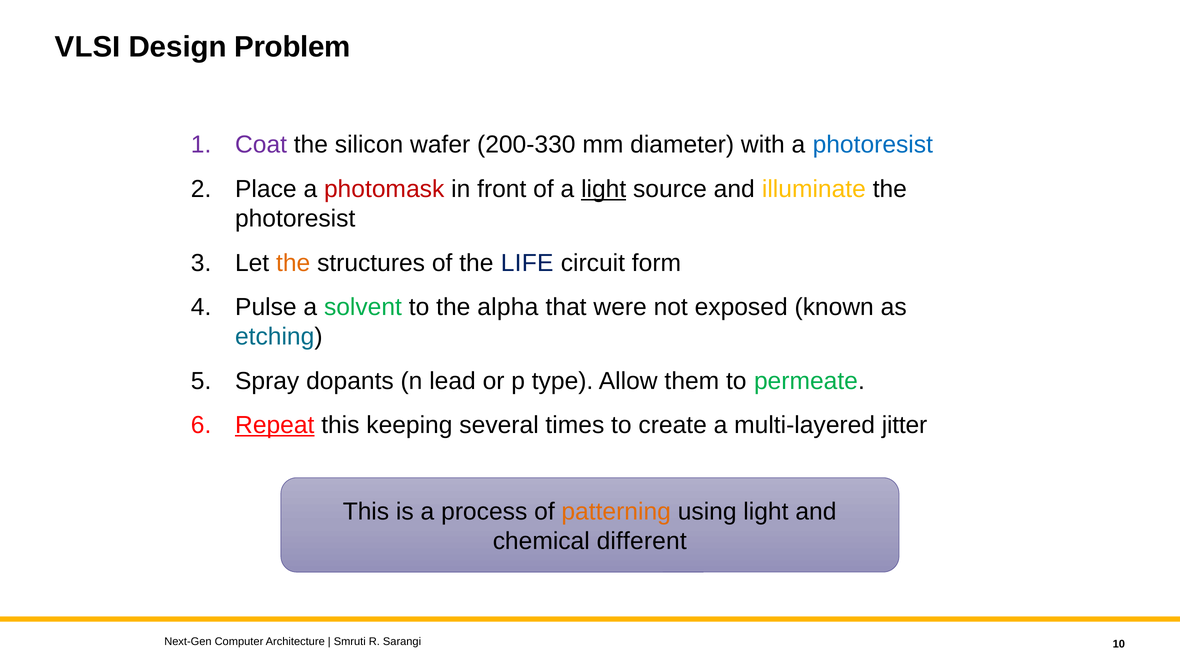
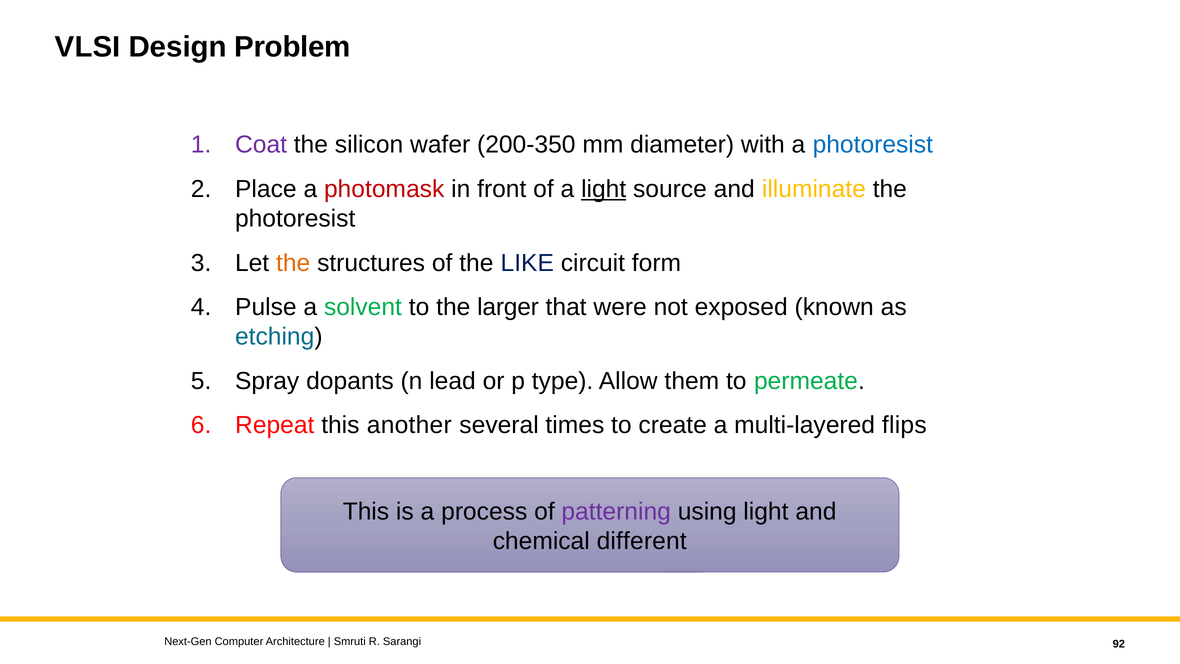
200-330: 200-330 -> 200-350 (526, 145)
LIFE: LIFE -> LIKE (527, 263)
alpha: alpha -> larger (508, 307)
Repeat underline: present -> none (275, 425)
keeping: keeping -> another (409, 425)
jitter: jitter -> flips (904, 425)
patterning colour: orange -> purple (616, 512)
10: 10 -> 92 (1119, 644)
